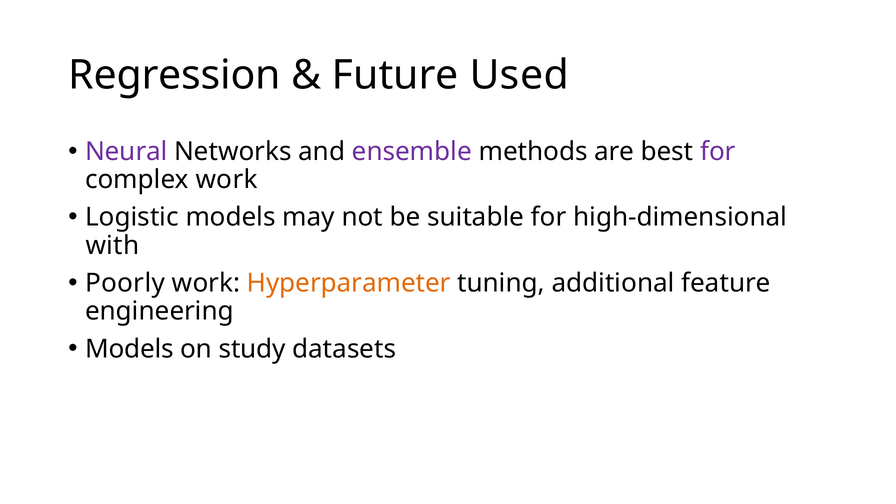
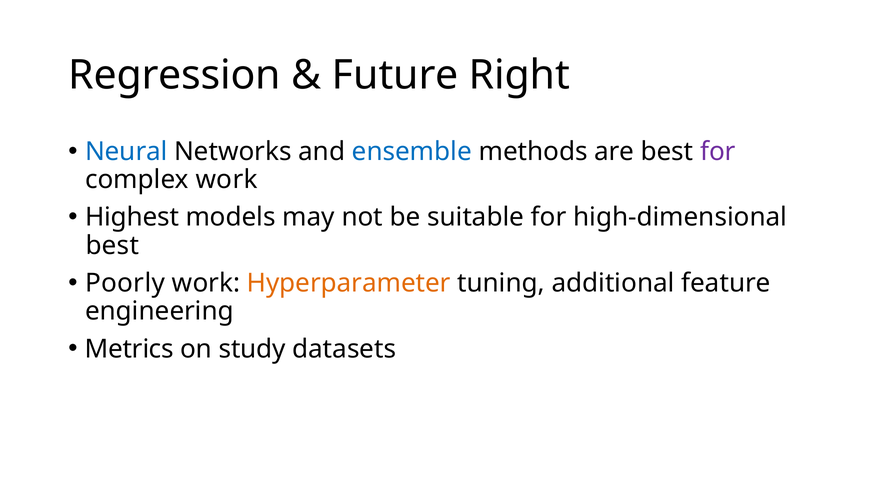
Used: Used -> Right (519, 75)
Neural colour: purple -> blue (126, 151)
ensemble colour: purple -> blue (412, 151)
Logistic: Logistic -> Highest (132, 217)
with: with -> best (112, 246)
Models: Models -> Metrics (129, 349)
